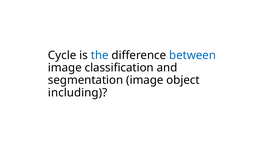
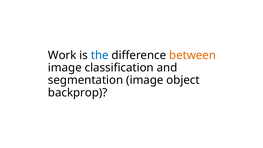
Cycle: Cycle -> Work (62, 55)
between colour: blue -> orange (193, 55)
including: including -> backprop (78, 93)
